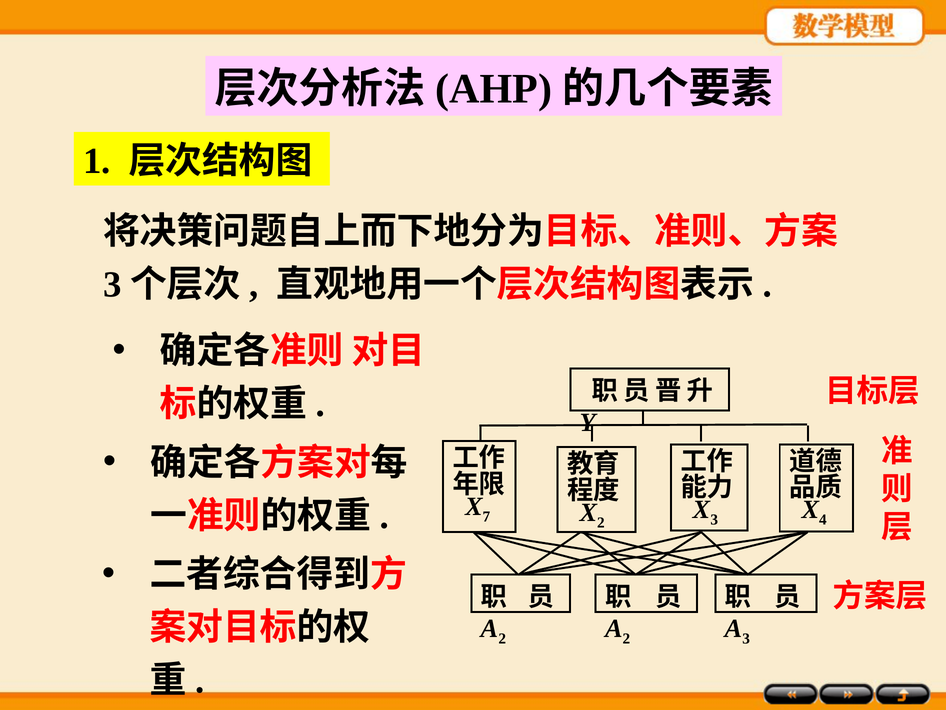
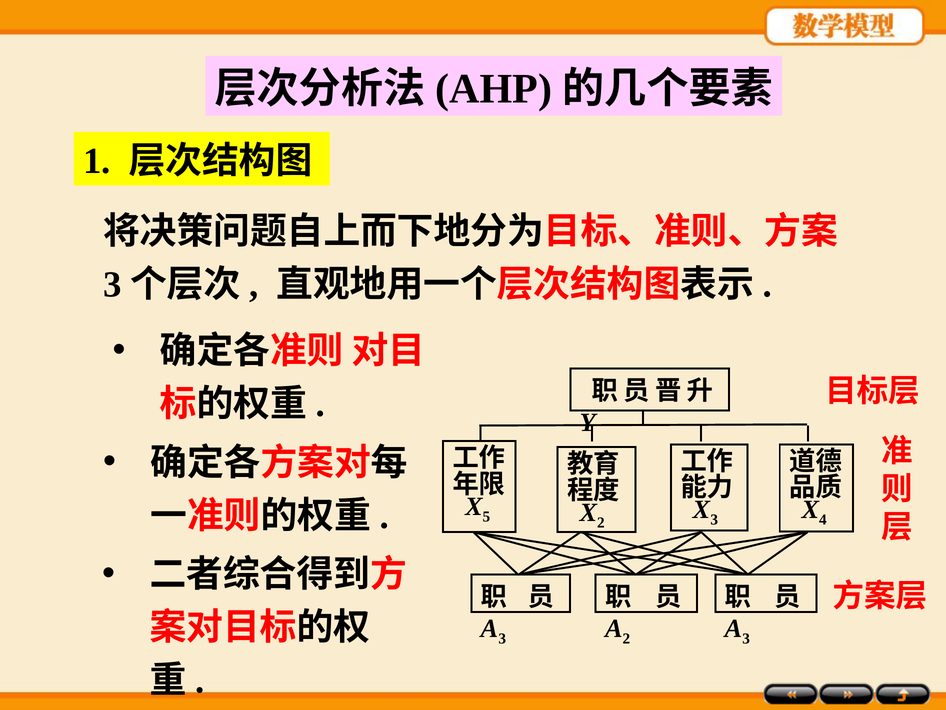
7: 7 -> 5 (486, 516)
2: 2 -> 3 (502, 638)
